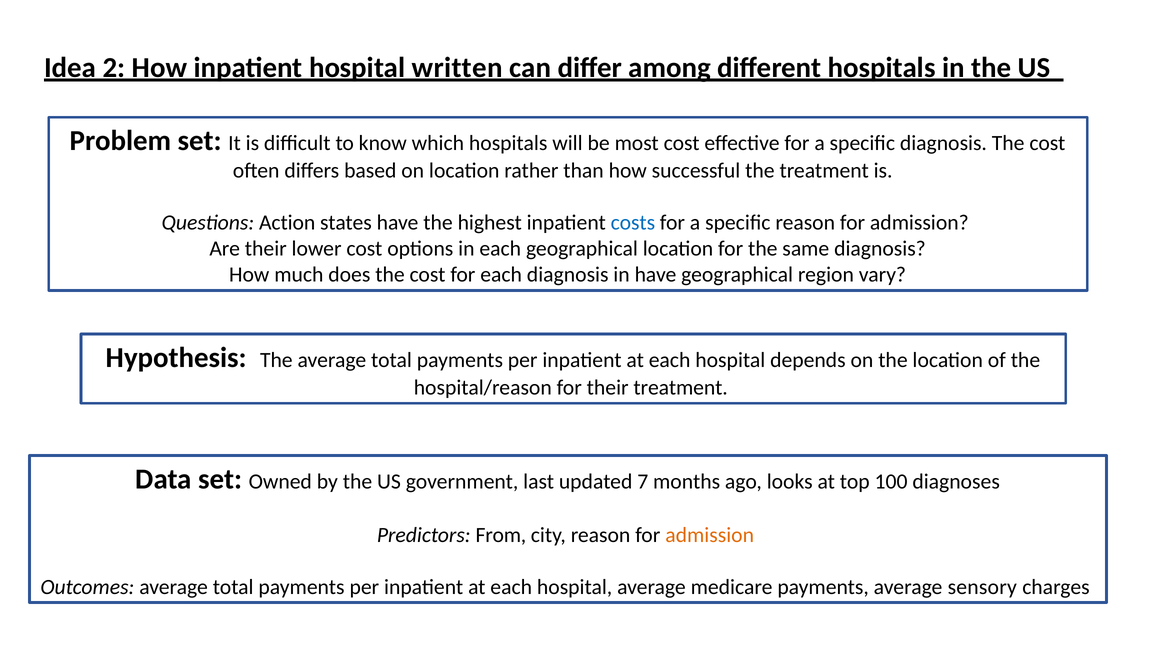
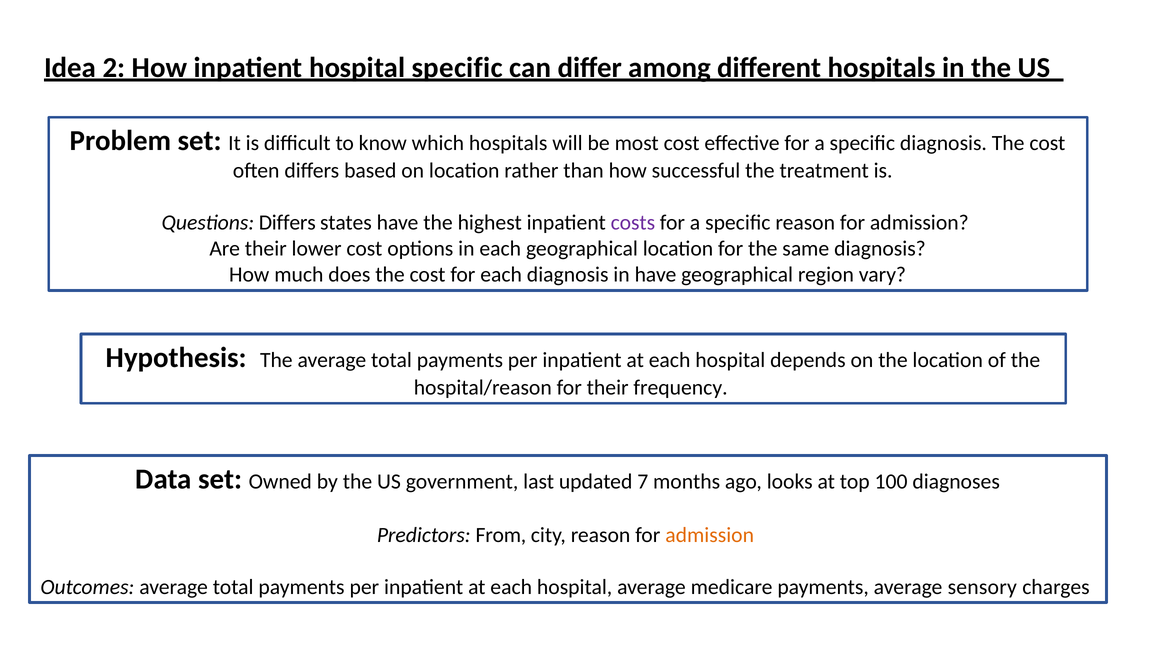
hospital written: written -> specific (457, 68)
Questions Action: Action -> Differs (287, 223)
costs colour: blue -> purple (633, 223)
their treatment: treatment -> frequency (681, 388)
